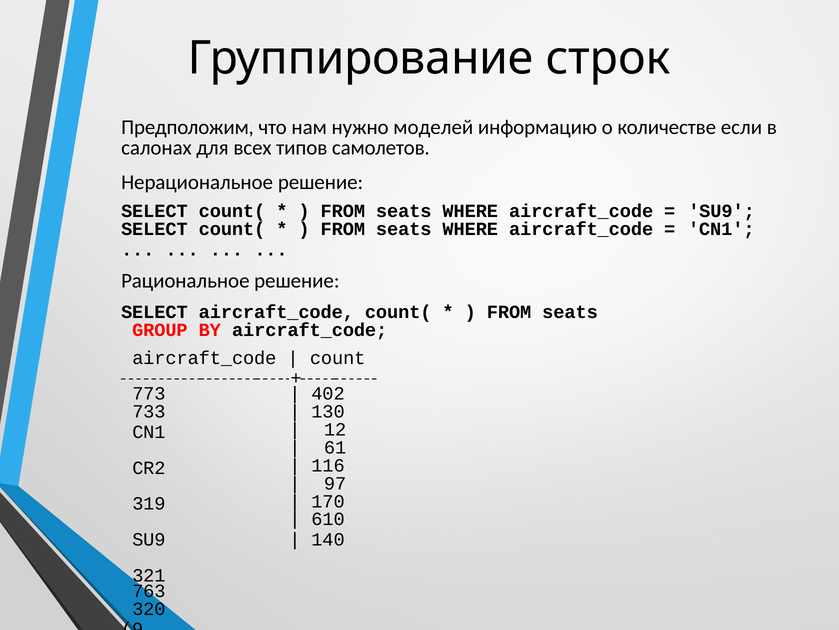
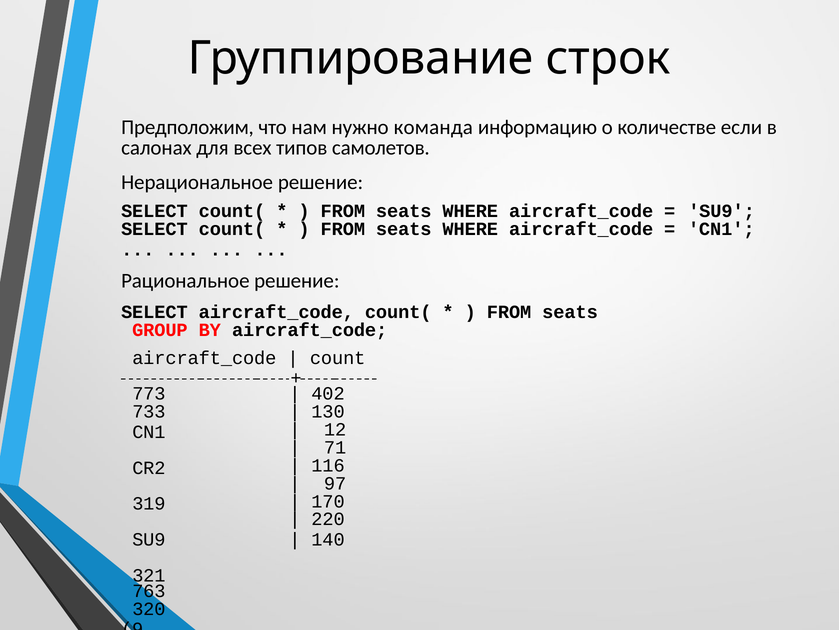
моделей: моделей -> команда (433, 127)
61: 61 -> 71 (335, 447)
610: 610 -> 220 (328, 519)
